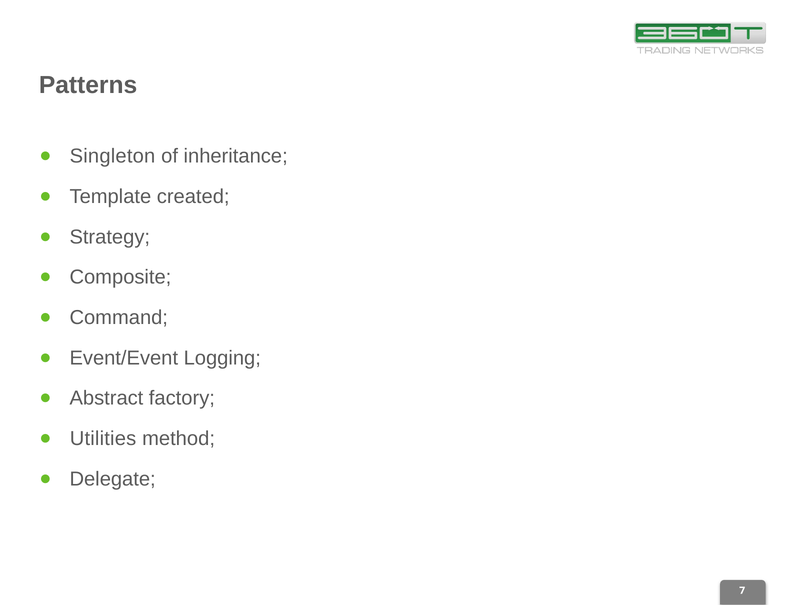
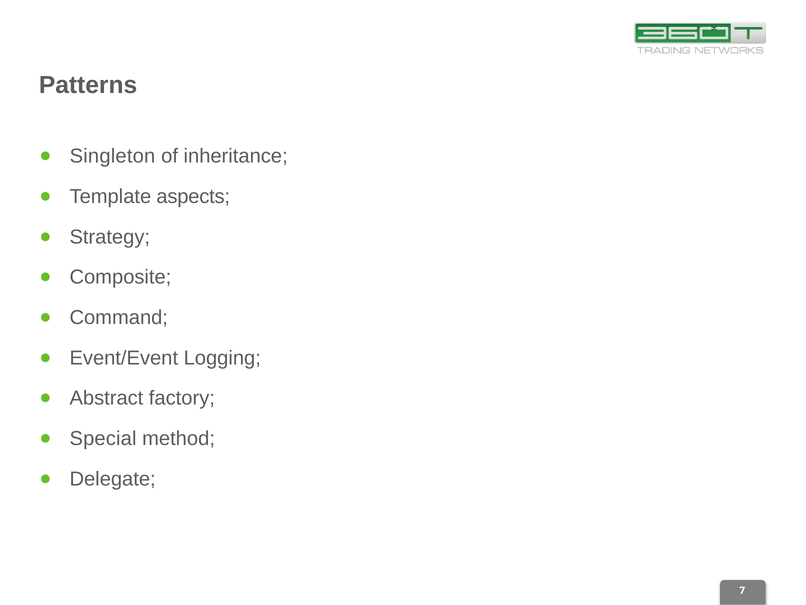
created: created -> aspects (193, 196)
Utilities: Utilities -> Special (103, 438)
